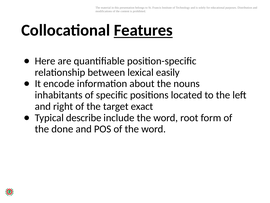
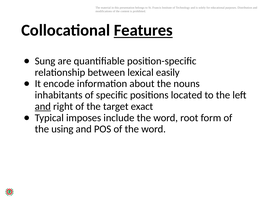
Here: Here -> Sung (45, 61)
and underline: none -> present (43, 106)
describe: describe -> imposes (84, 117)
done: done -> using (62, 129)
